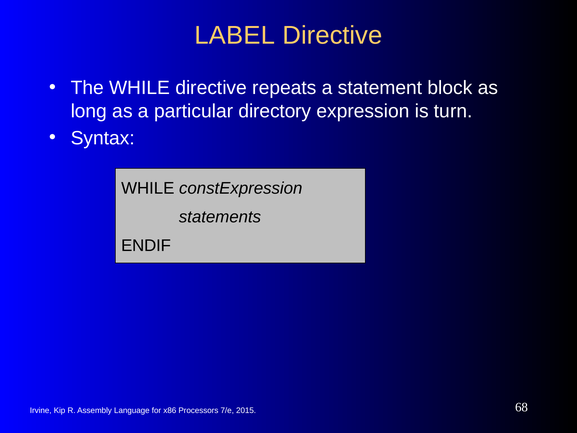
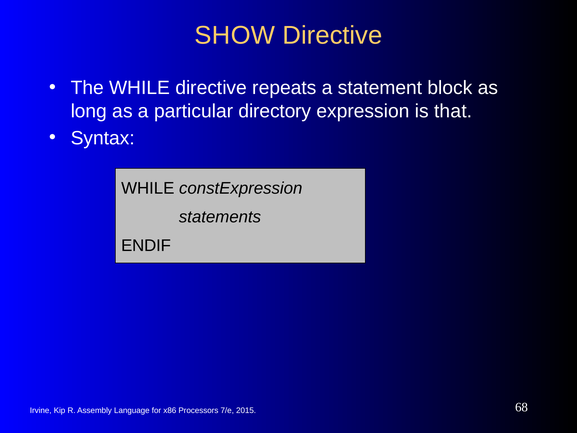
LABEL: LABEL -> SHOW (235, 35)
turn: turn -> that (453, 111)
